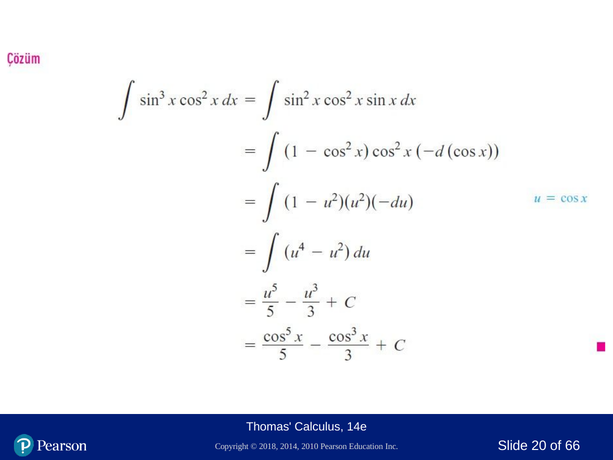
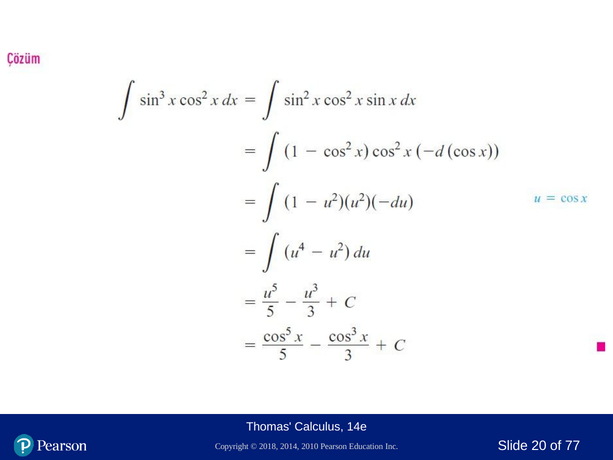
66: 66 -> 77 (573, 446)
